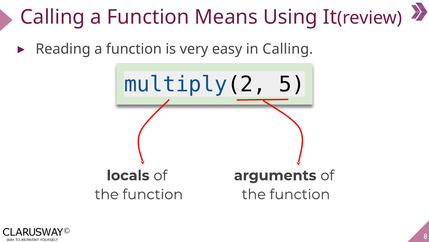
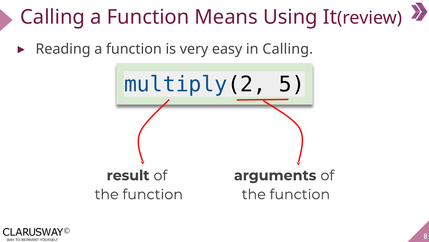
locals: locals -> result (128, 175)
